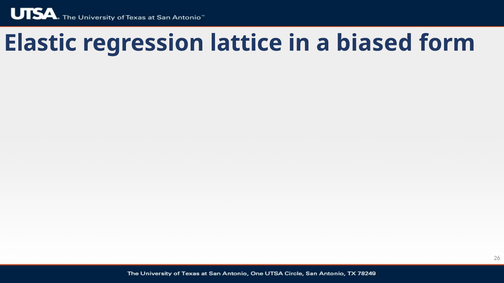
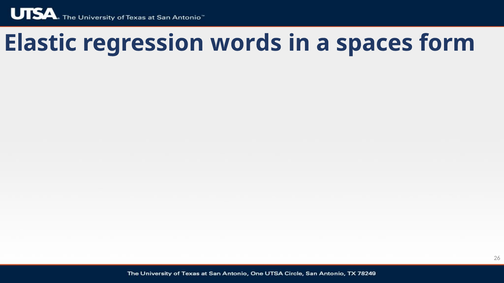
lattice: lattice -> words (246, 43)
biased: biased -> spaces (374, 43)
